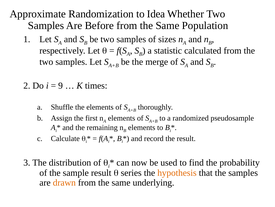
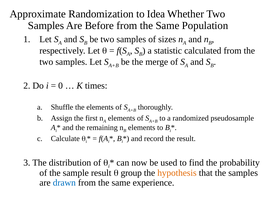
9: 9 -> 0 (61, 85)
series: series -> group (131, 172)
drawn colour: orange -> blue (64, 182)
underlying: underlying -> experience (153, 182)
